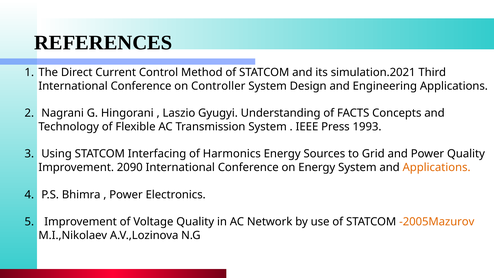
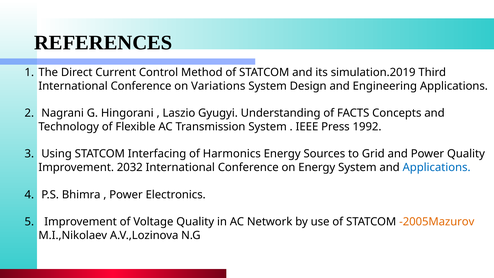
simulation.2021: simulation.2021 -> simulation.2019 (373, 72)
Controller: Controller -> Variations (218, 86)
1993: 1993 -> 1992 (367, 127)
2090: 2090 -> 2032 (130, 167)
Applications colour: orange -> blue (437, 167)
